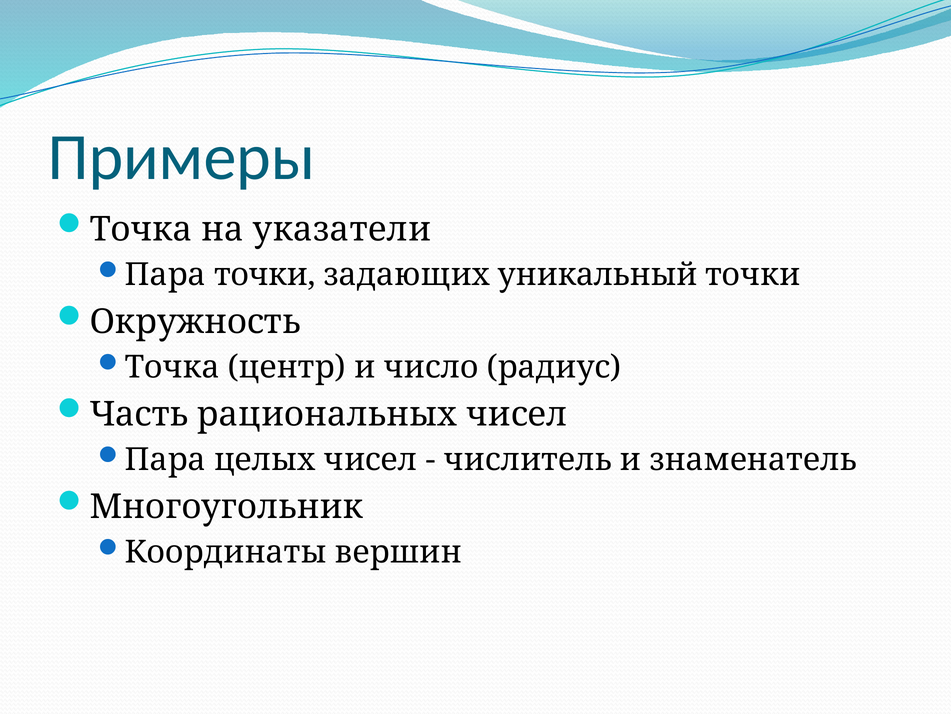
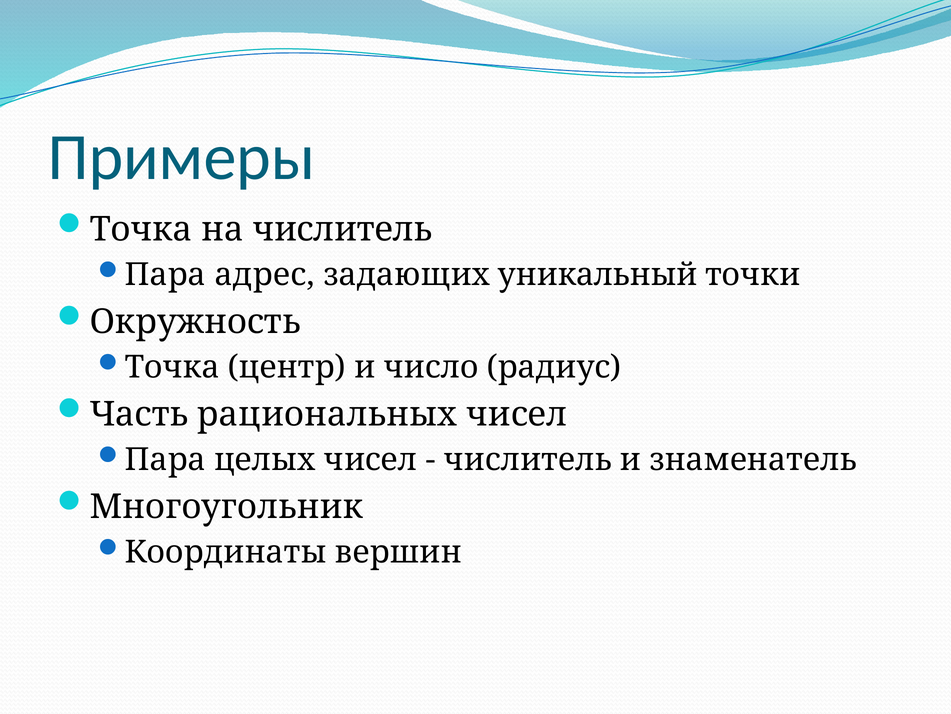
на указатели: указатели -> числитель (342, 229)
Пара точки: точки -> адрес (265, 275)
